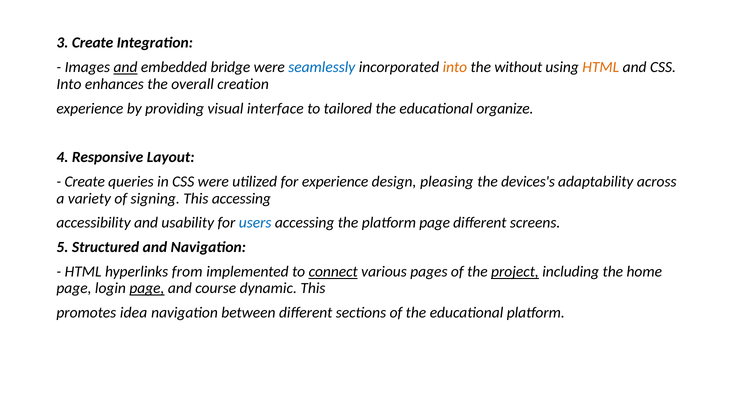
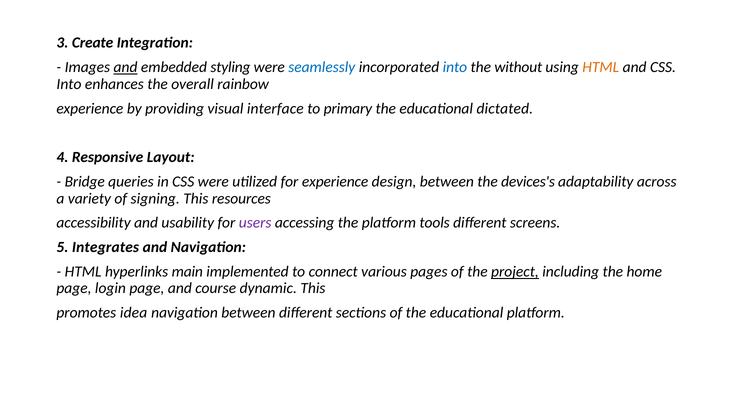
bridge: bridge -> styling (230, 67)
into colour: orange -> blue (455, 67)
creation: creation -> rainbow (243, 84)
tailored: tailored -> primary (348, 108)
organize: organize -> dictated (505, 108)
Create: Create -> Bridge (85, 182)
design pleasing: pleasing -> between (447, 182)
This accessing: accessing -> resources (241, 198)
users colour: blue -> purple (255, 223)
platform page: page -> tools (435, 223)
Structured: Structured -> Integrates (106, 247)
from: from -> main (187, 272)
connect underline: present -> none (333, 272)
page underline: present -> none (147, 288)
